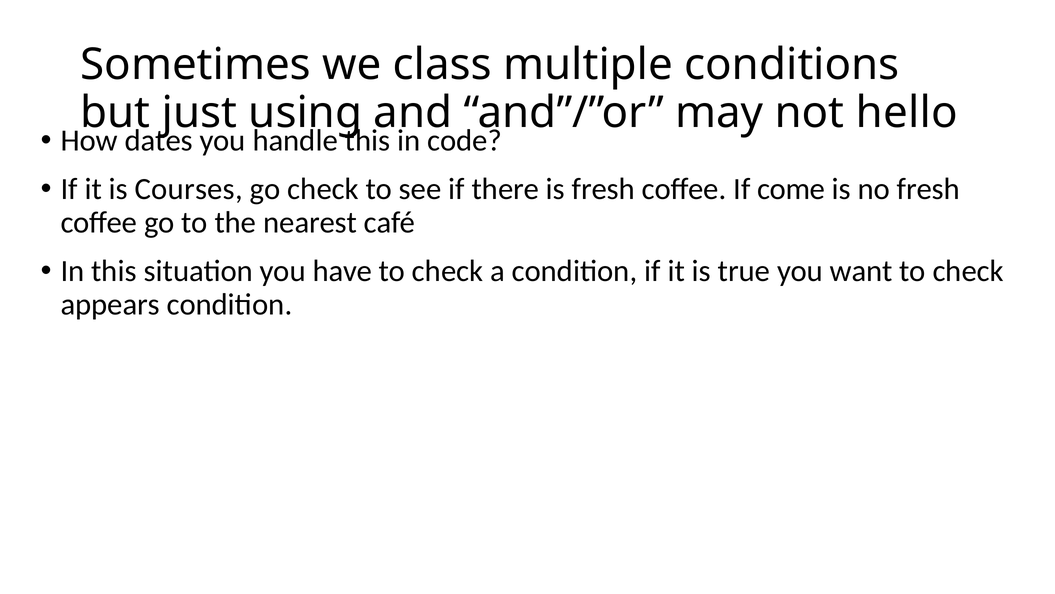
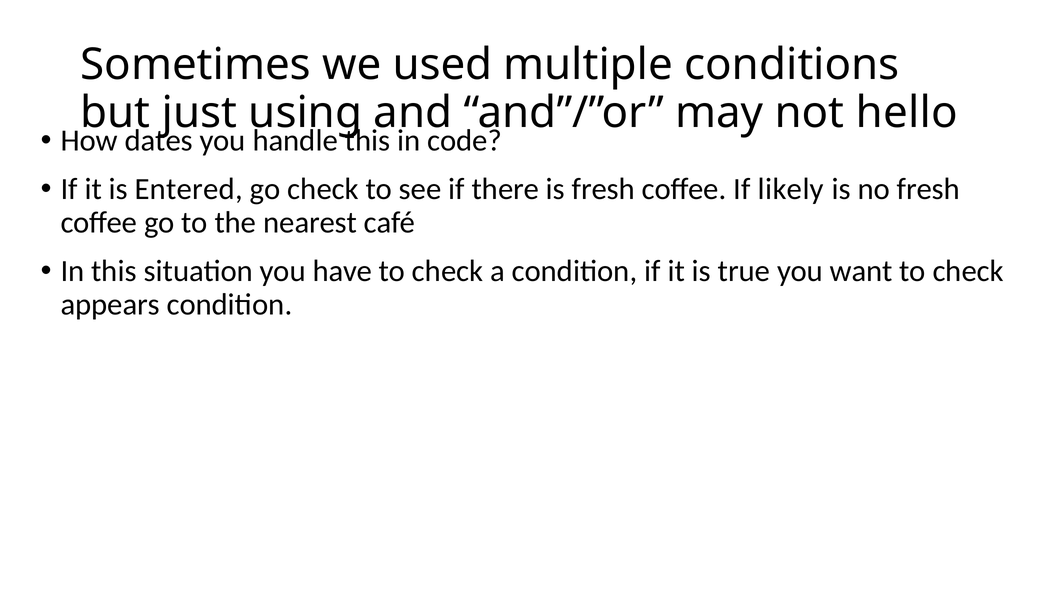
class: class -> used (442, 65)
Courses: Courses -> Entered (189, 189)
come: come -> likely (791, 189)
